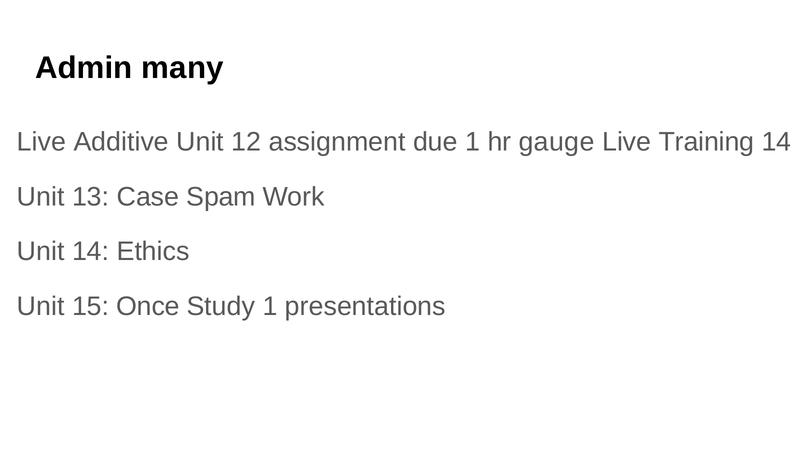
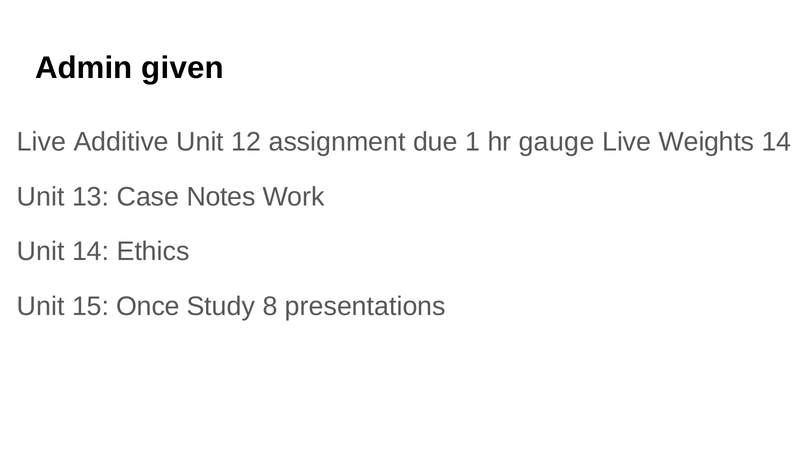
many: many -> given (183, 68)
Training: Training -> Weights (707, 142)
Spam: Spam -> Notes (221, 197)
Study 1: 1 -> 8 (270, 307)
